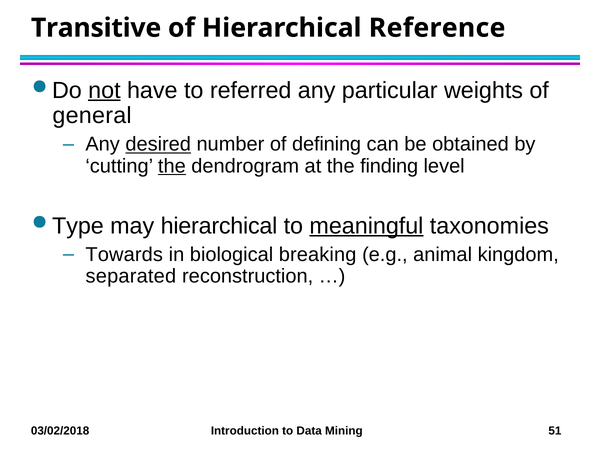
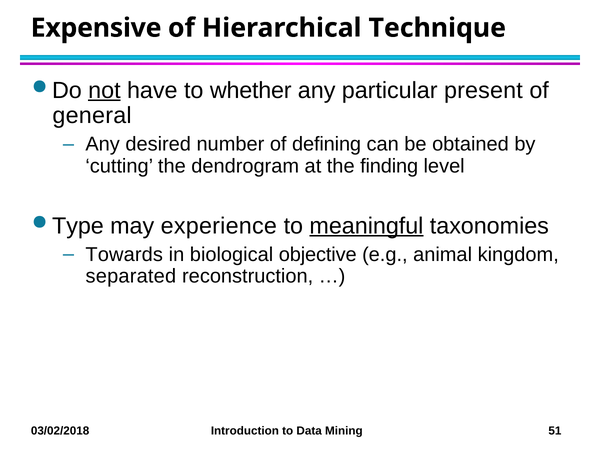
Transitive: Transitive -> Expensive (96, 28)
Reference: Reference -> Technique (437, 28)
referred: referred -> whether (251, 90)
weights: weights -> present (483, 90)
desired underline: present -> none (158, 144)
the underline: present -> none (172, 166)
may hierarchical: hierarchical -> experience (219, 226)
breaking: breaking -> objective (318, 255)
